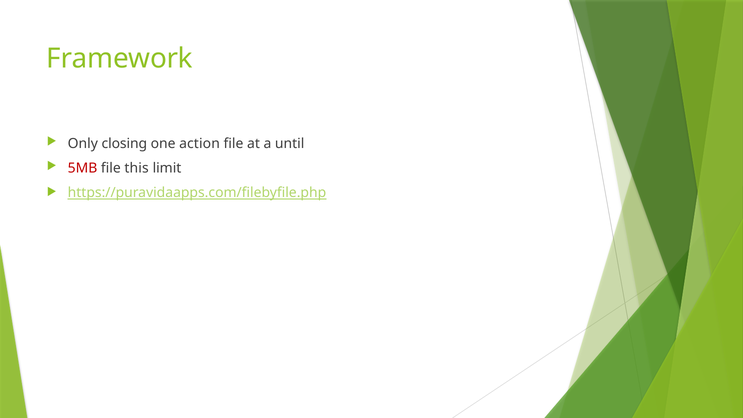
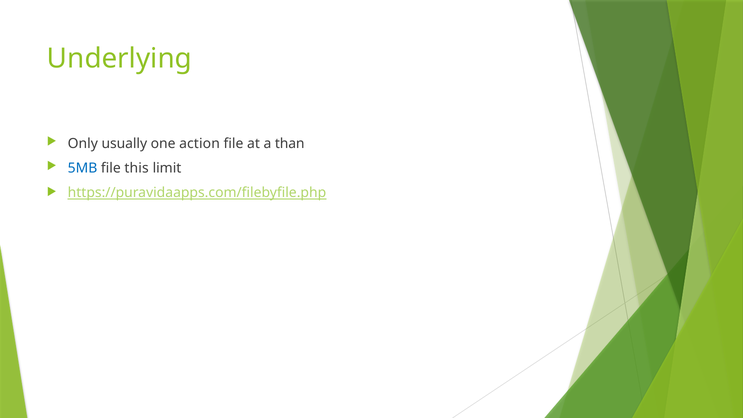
Framework: Framework -> Underlying (119, 59)
closing: closing -> usually (124, 144)
until: until -> than (290, 144)
5MB colour: red -> blue (83, 168)
